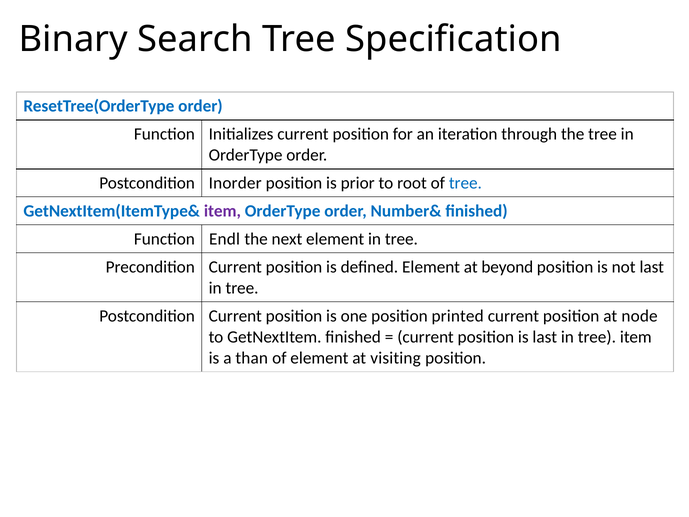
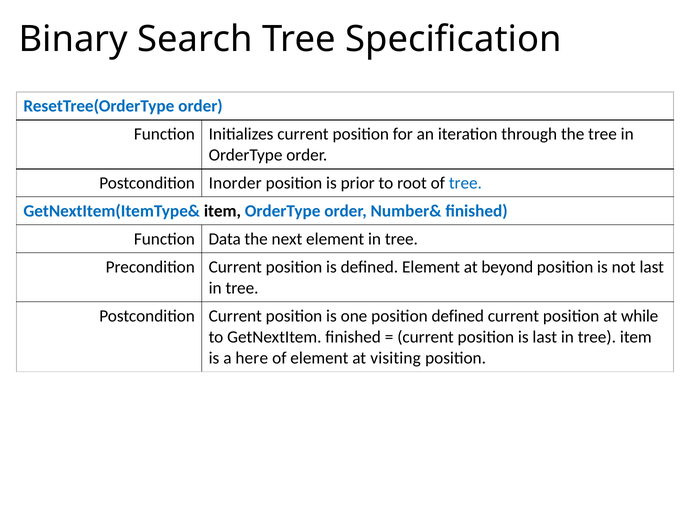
item colour: purple -> black (222, 211)
Endl: Endl -> Data (225, 239)
position printed: printed -> defined (458, 316)
node: node -> while (640, 316)
than: than -> here (252, 358)
